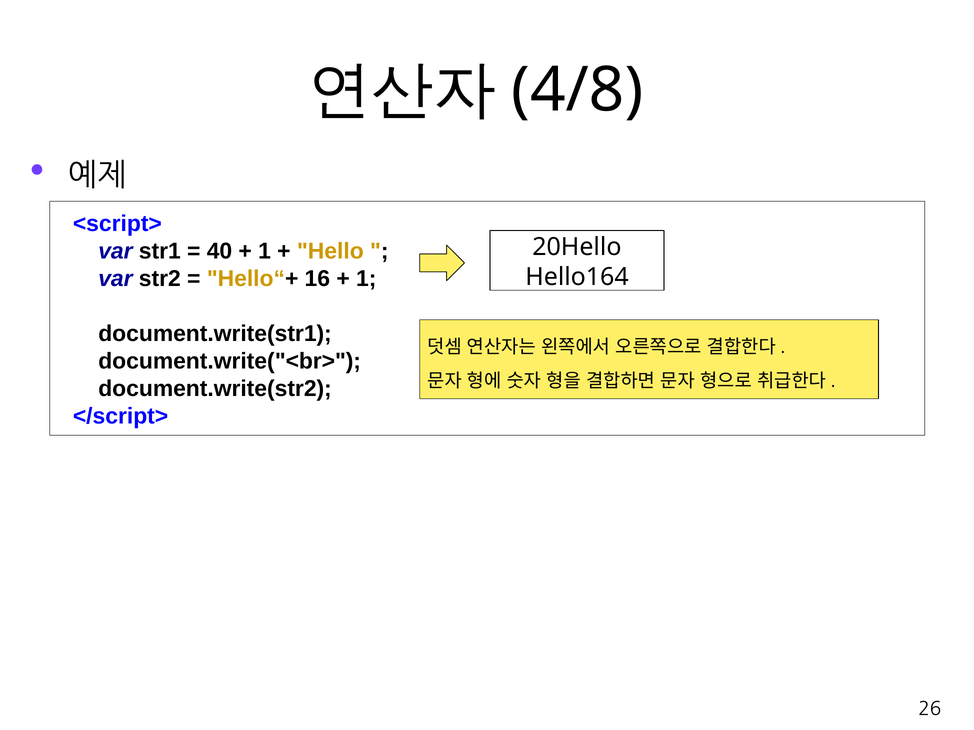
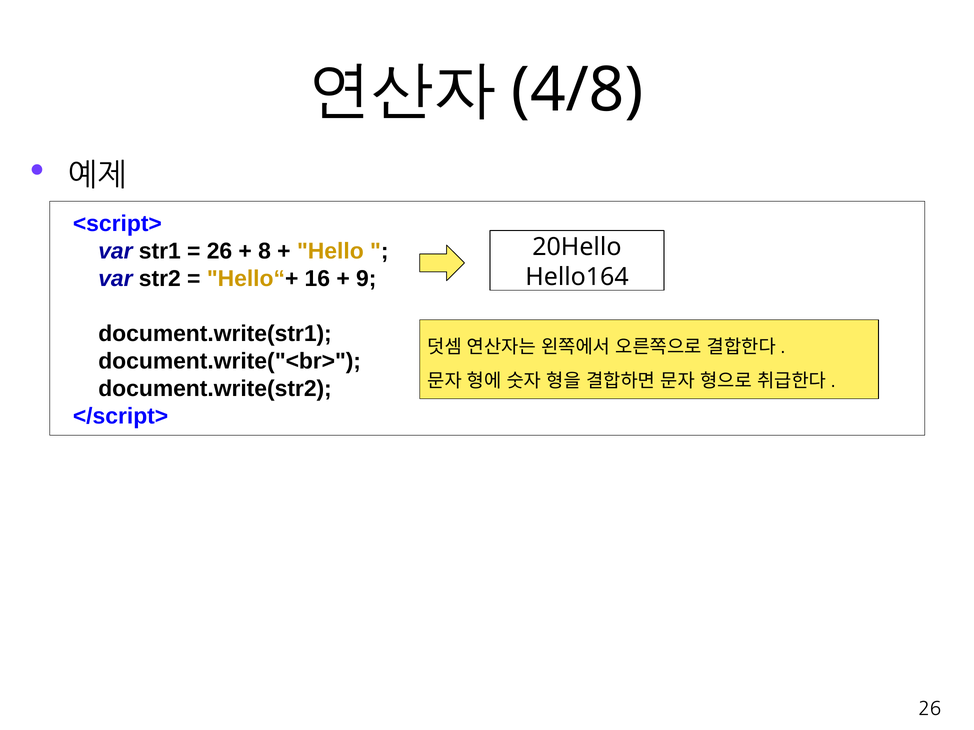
40: 40 -> 26 (219, 251)
1: 1 -> 8 (265, 251)
1: 1 -> 9 (366, 279)
